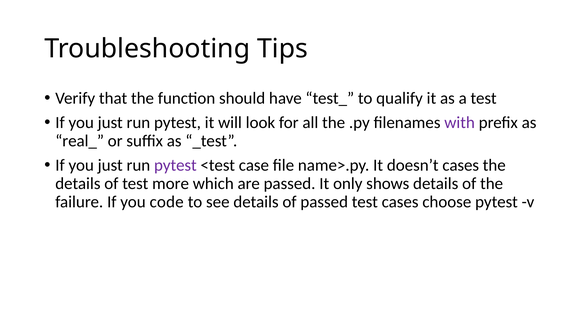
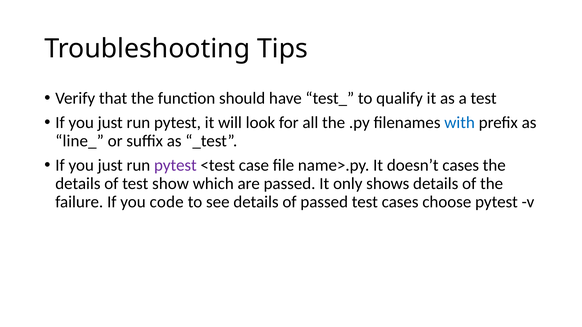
with colour: purple -> blue (460, 123)
real_: real_ -> line_ (80, 141)
more: more -> show (171, 184)
